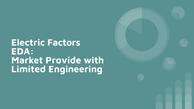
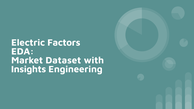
Provide: Provide -> Dataset (63, 60)
Limited: Limited -> Insights (29, 69)
